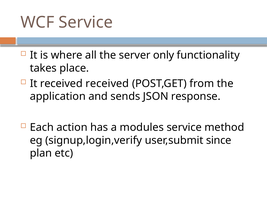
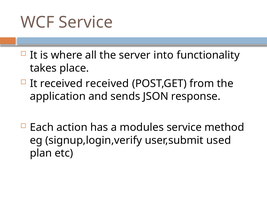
only: only -> into (164, 55)
since: since -> used (219, 140)
